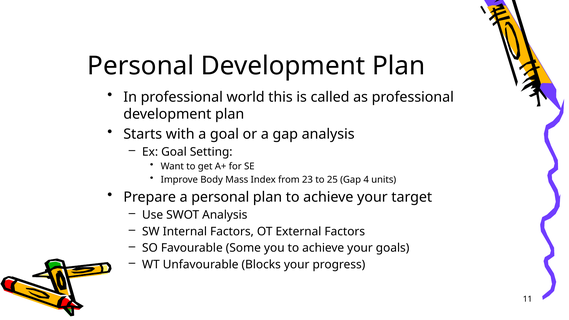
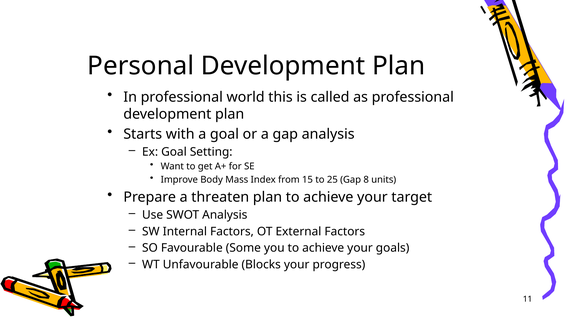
23: 23 -> 15 (307, 180)
4: 4 -> 8 (366, 180)
a personal: personal -> threaten (220, 197)
